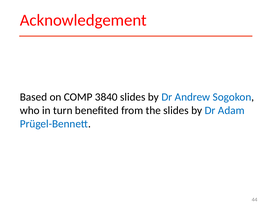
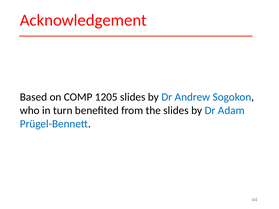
3840: 3840 -> 1205 (106, 97)
